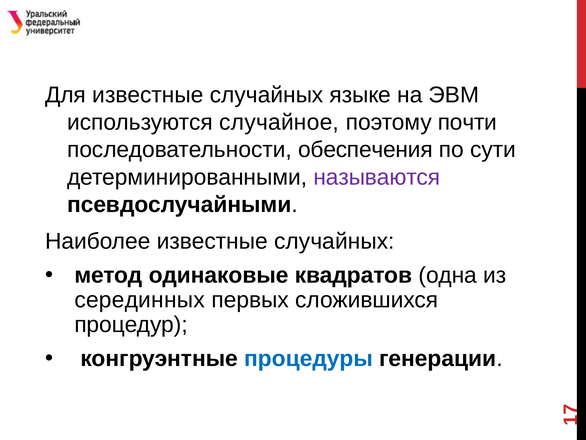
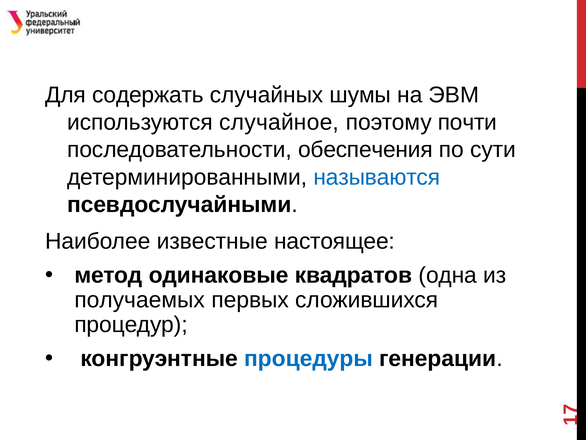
Для известные: известные -> содержать (148, 95)
языке: языке -> шумы (360, 95)
называются colour: purple -> blue (377, 177)
Наиболее известные случайных: случайных -> настоящее (335, 241)
серединных: серединных -> получаемых (140, 300)
